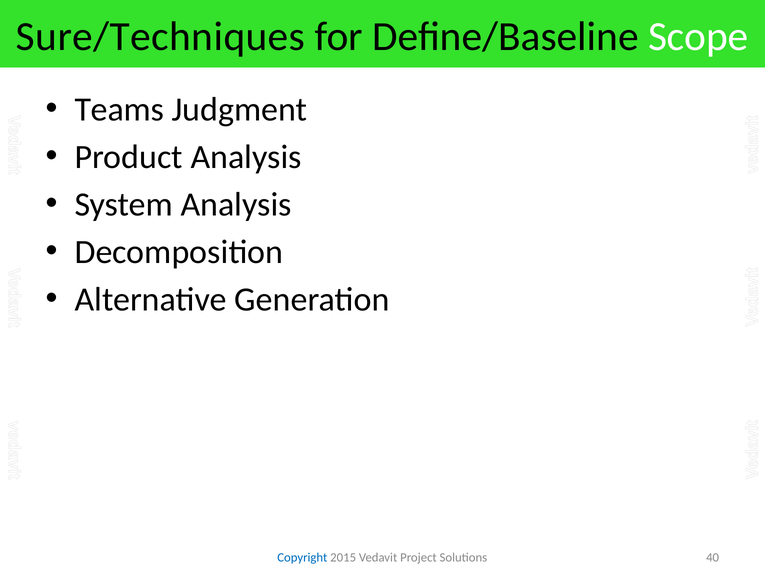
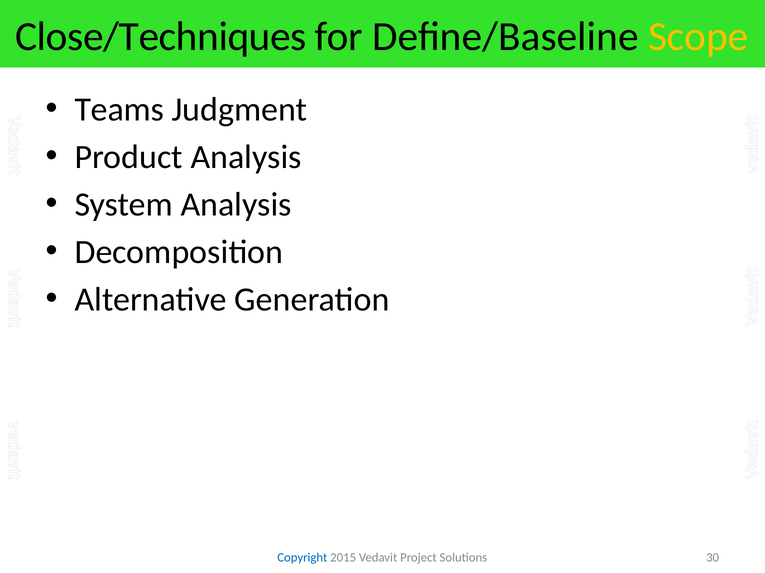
Sure/Techniques: Sure/Techniques -> Close/Techniques (161, 37)
Scope colour: white -> yellow (698, 37)
40: 40 -> 30 (713, 558)
